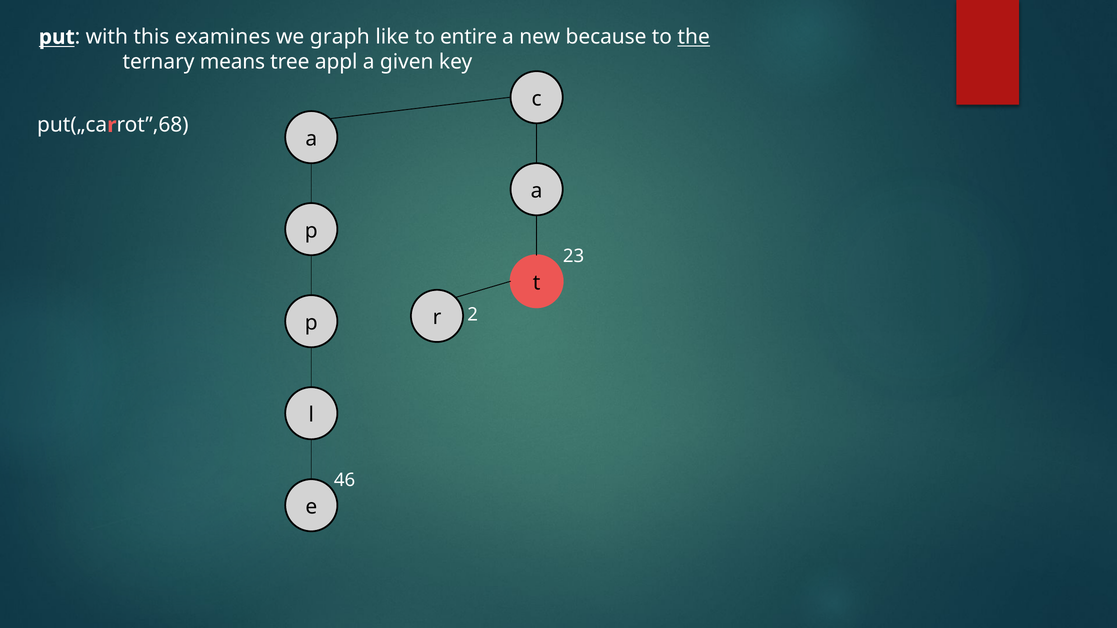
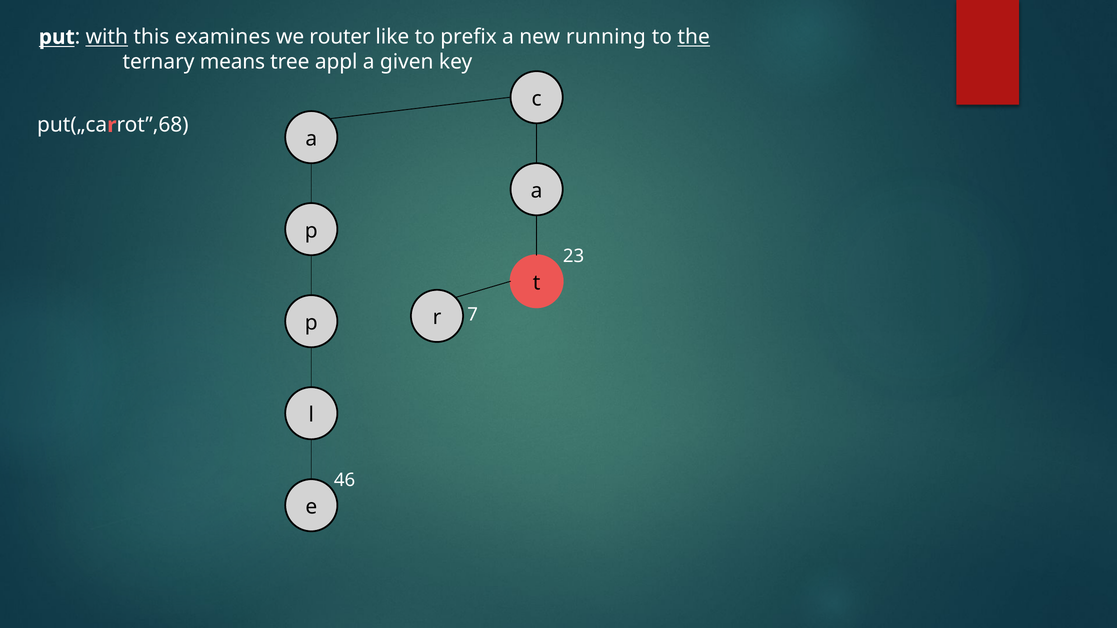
with underline: none -> present (107, 37)
graph: graph -> router (340, 37)
entire: entire -> prefix (469, 37)
because: because -> running (606, 37)
2: 2 -> 7 (473, 315)
